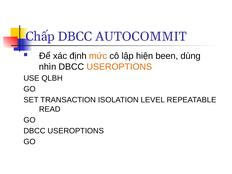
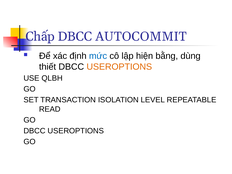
mức colour: orange -> blue (98, 56)
been: been -> bằng (167, 56)
nhìn: nhìn -> thiết (48, 67)
